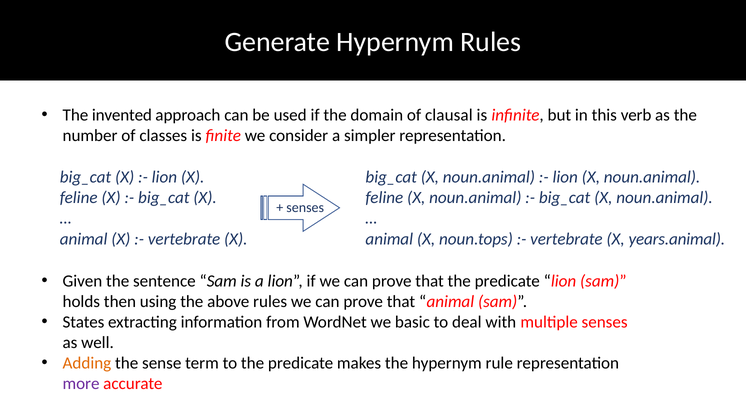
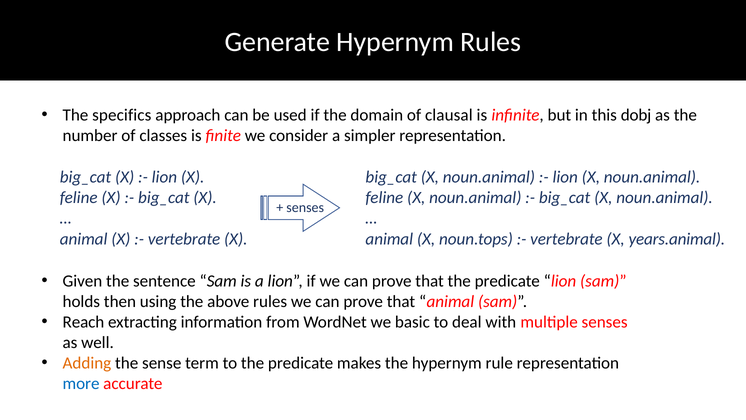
invented: invented -> specifics (122, 115)
verb: verb -> dobj (636, 115)
States: States -> Reach (83, 322)
more colour: purple -> blue (81, 383)
